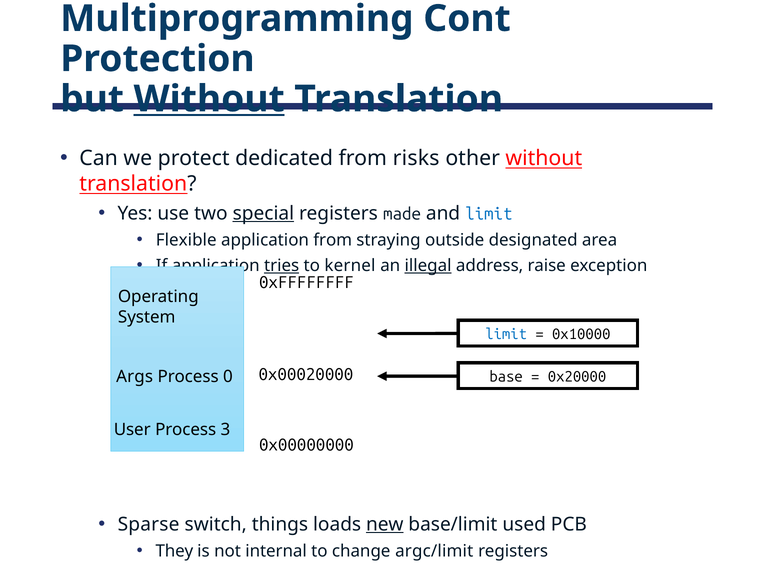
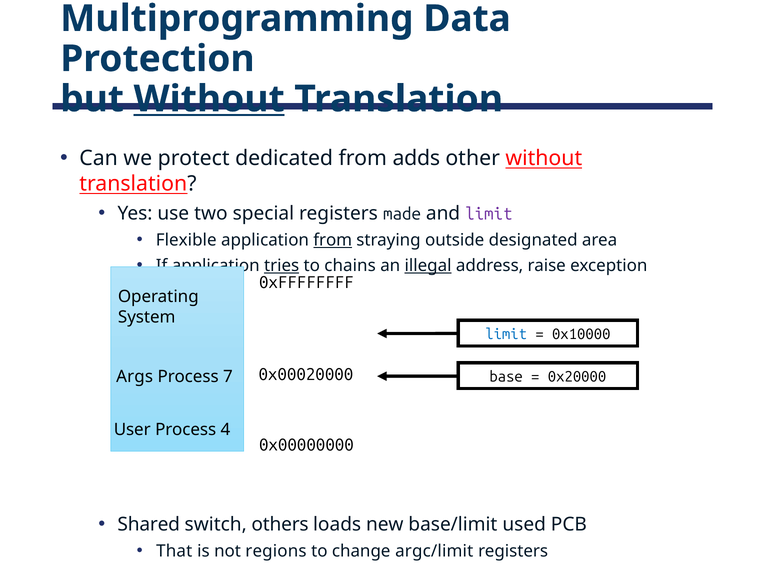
Cont: Cont -> Data (467, 19)
risks: risks -> adds (416, 158)
special underline: present -> none (263, 213)
limit colour: blue -> purple (489, 214)
from underline: none -> present (333, 240)
kernel: kernel -> chains (350, 266)
0: 0 -> 7 (228, 377)
3: 3 -> 4 (225, 429)
Sparse: Sparse -> Shared (149, 524)
things: things -> others (280, 524)
new underline: present -> none (385, 524)
They: They -> That (174, 551)
internal: internal -> regions (276, 551)
